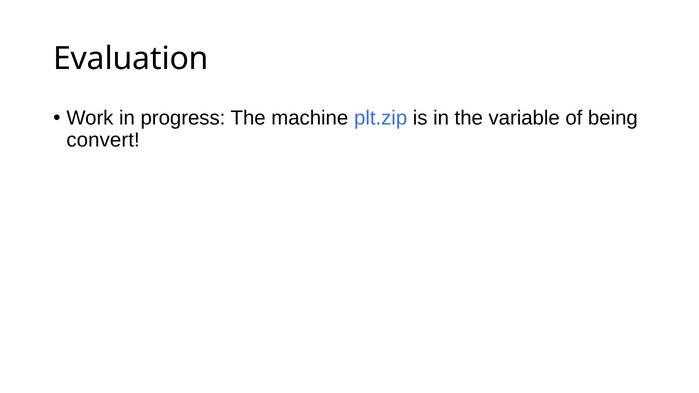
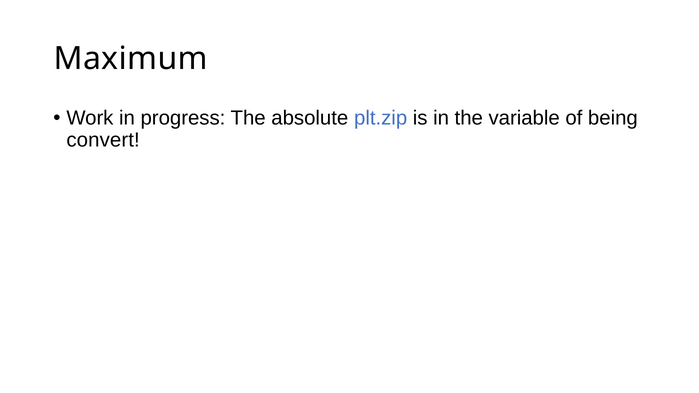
Evaluation: Evaluation -> Maximum (131, 59)
machine: machine -> absolute (310, 118)
